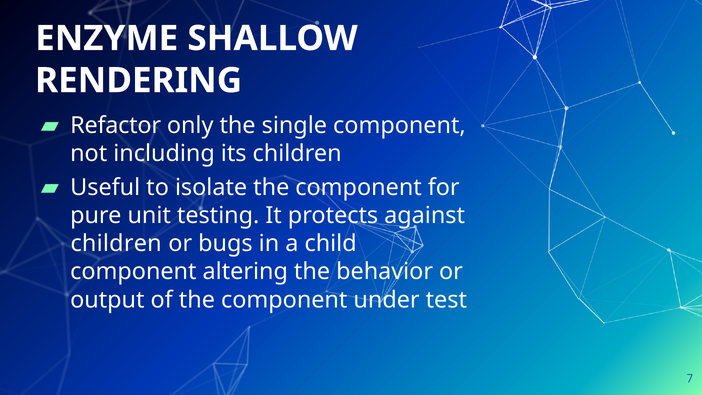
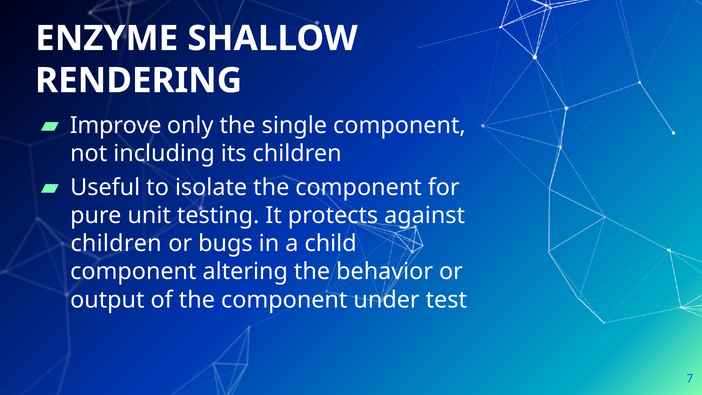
Refactor: Refactor -> Improve (116, 125)
